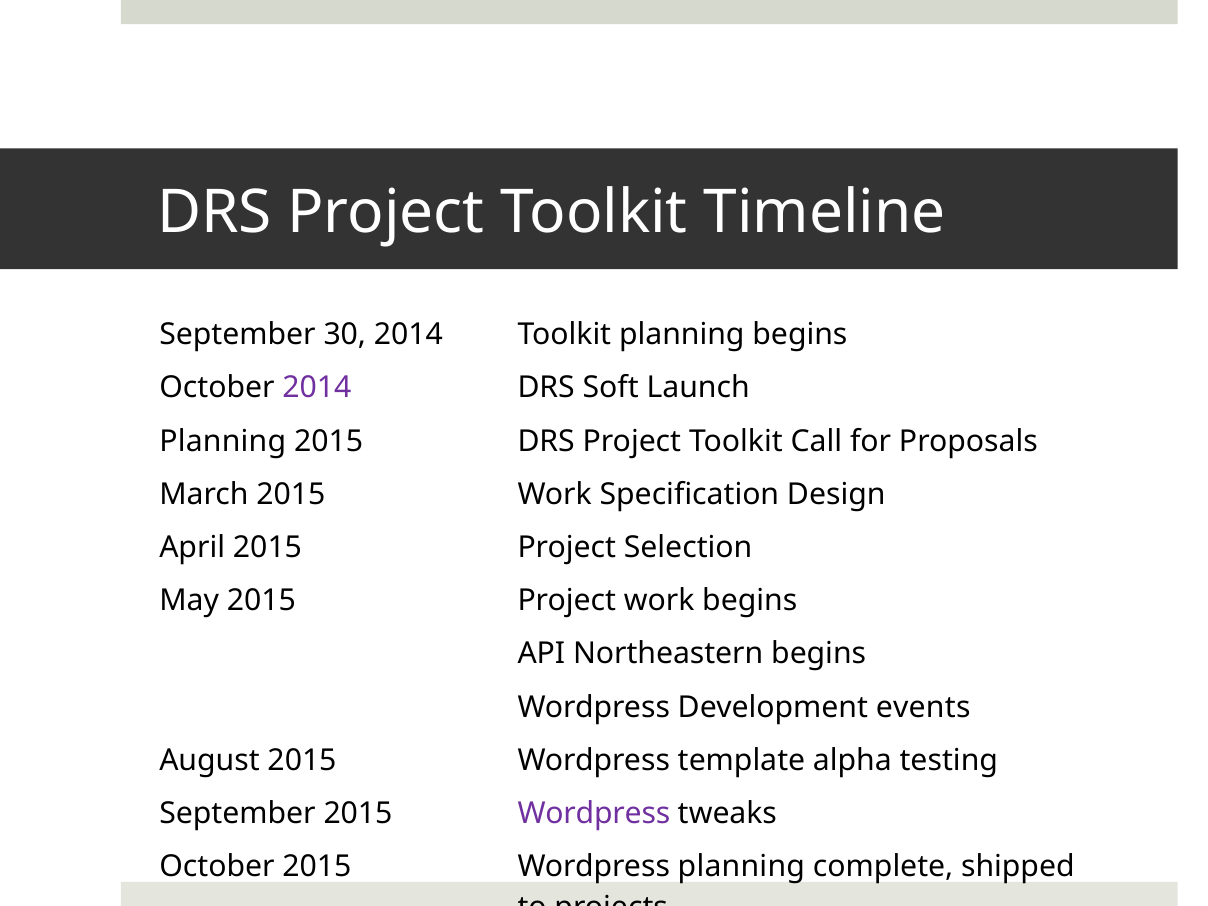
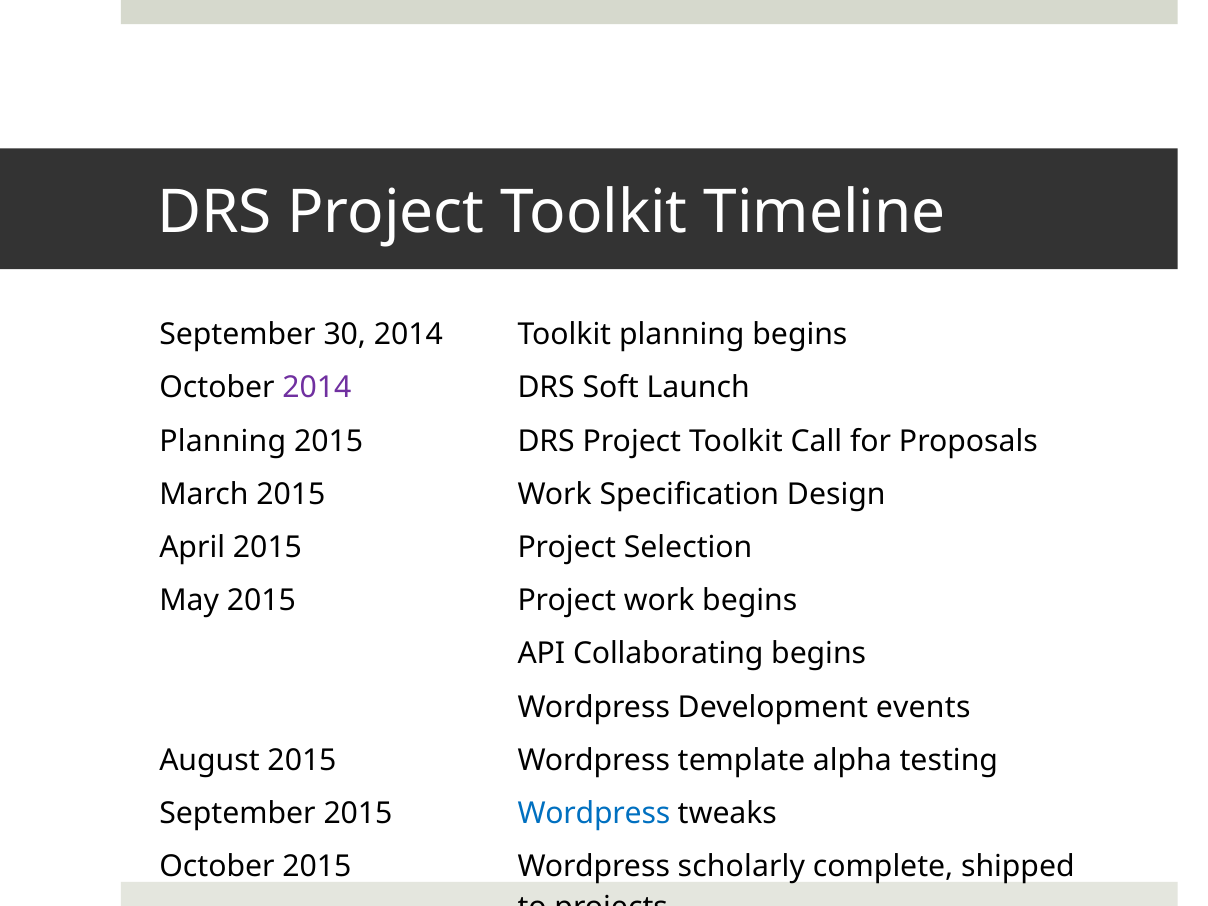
Northeastern: Northeastern -> Collaborating (668, 654)
Wordpress colour: purple -> blue (594, 814)
Wordpress planning: planning -> scholarly (741, 867)
